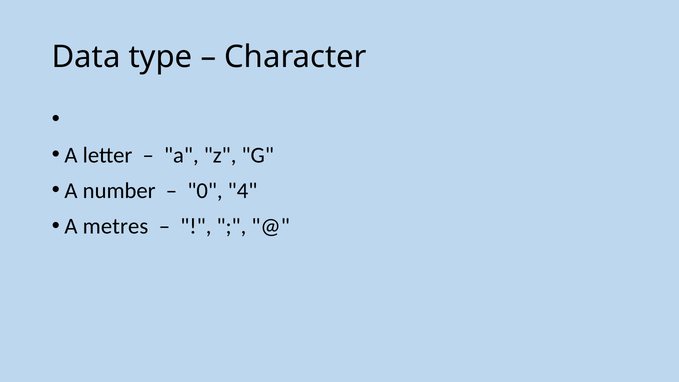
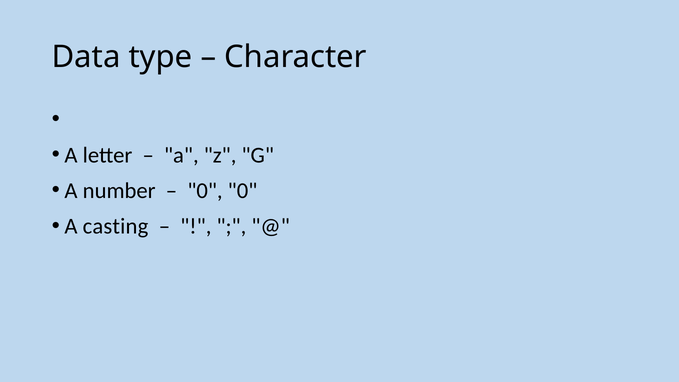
0 4: 4 -> 0 (243, 191)
metres: metres -> casting (115, 226)
